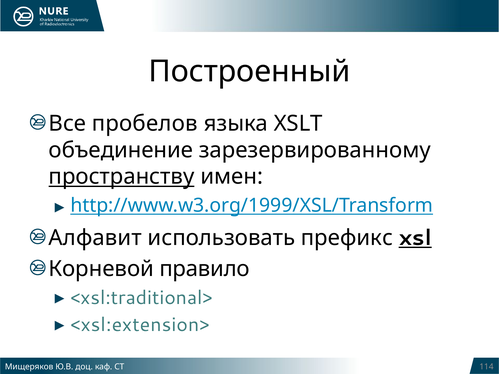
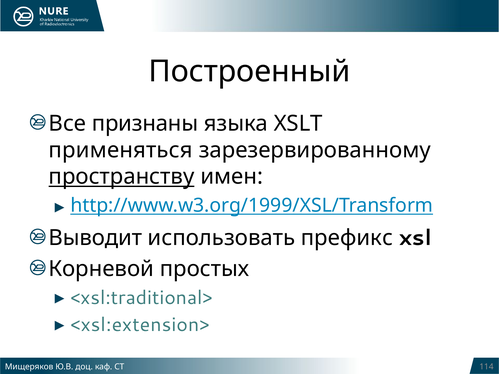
пробелов: пробелов -> признаны (145, 124)
объединение: объединение -> применяться (121, 150)
Алфавит: Алфавит -> Выводит (95, 238)
xsl underline: present -> none (415, 238)
правило: правило -> простых (205, 269)
